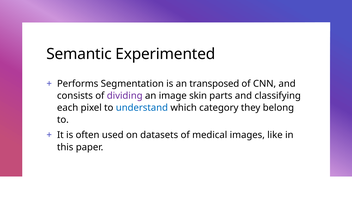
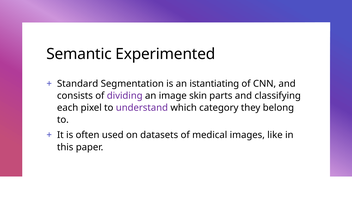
Performs: Performs -> Standard (78, 84)
transposed: transposed -> istantiating (214, 84)
understand colour: blue -> purple (142, 108)
